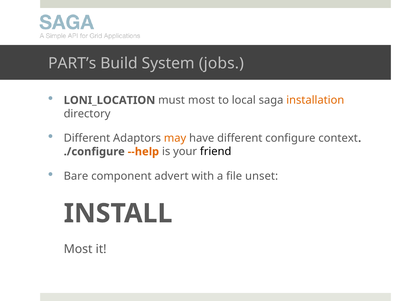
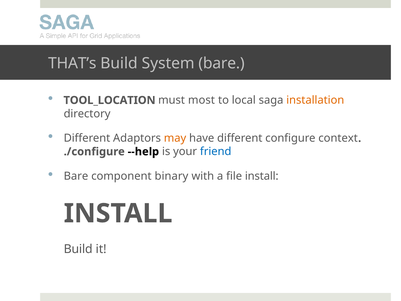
PART’s: PART’s -> THAT’s (72, 63)
System jobs: jobs -> bare (222, 63)
LONI_LOCATION: LONI_LOCATION -> TOOL_LOCATION (110, 100)
--help colour: orange -> black (143, 152)
friend colour: black -> blue (216, 152)
advert: advert -> binary (171, 176)
file unset: unset -> install (262, 176)
Most: Most -> Build (78, 249)
